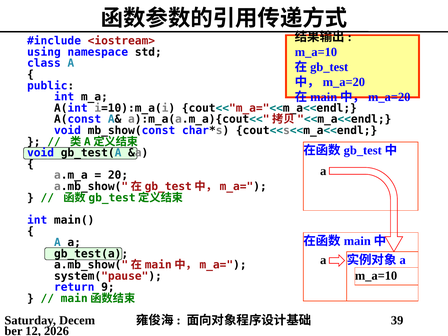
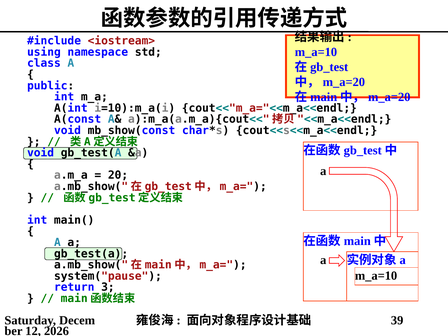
9: 9 -> 3 (108, 287)
